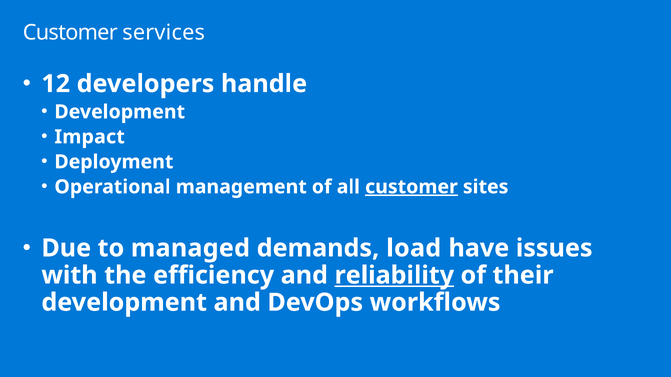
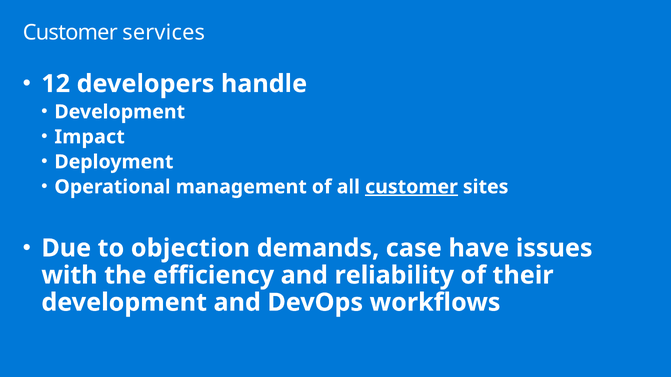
managed: managed -> objection (190, 248)
load: load -> case (414, 248)
reliability underline: present -> none (394, 276)
